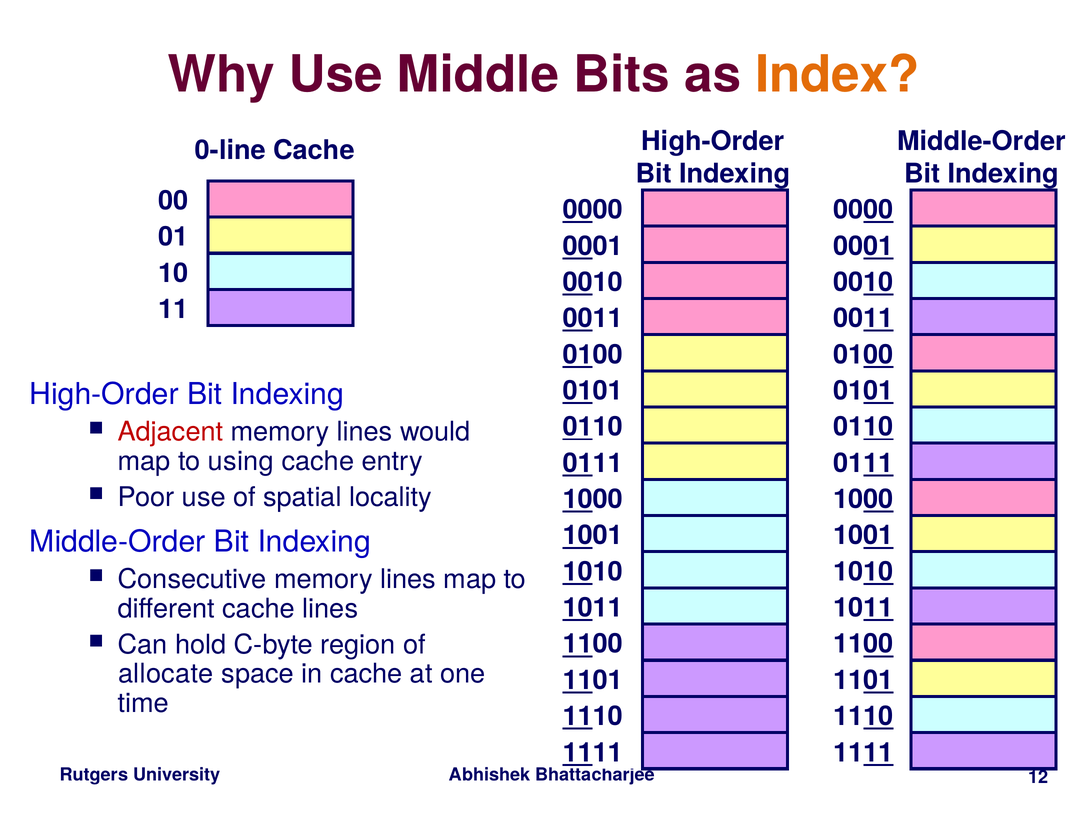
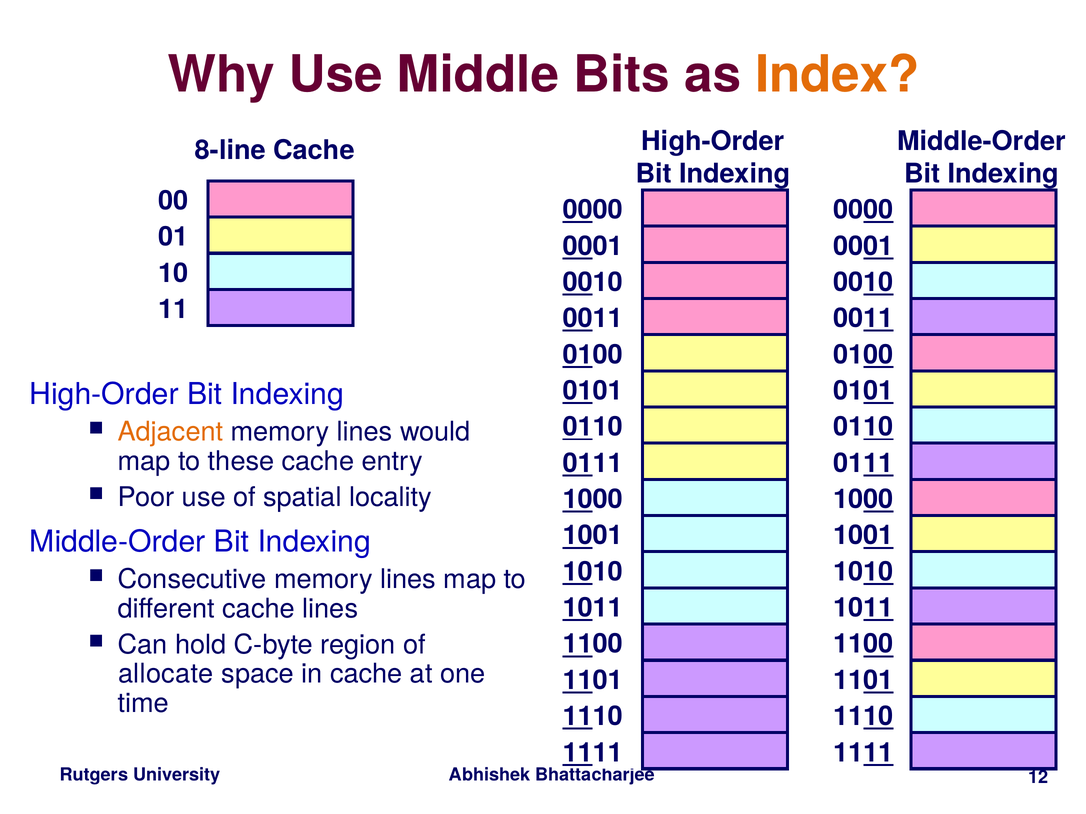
0-line: 0-line -> 8-line (230, 150)
Adjacent colour: red -> orange (170, 432)
using: using -> these (241, 462)
